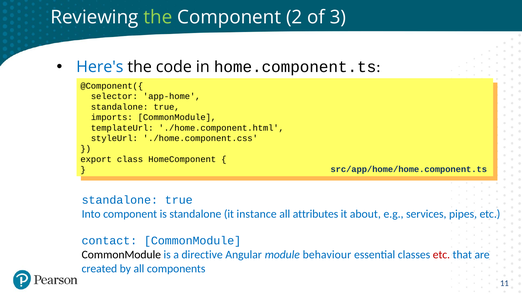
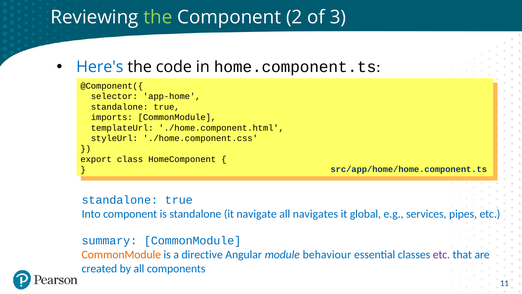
instance: instance -> navigate (257, 214)
attributes: attributes -> navigates (315, 214)
about: about -> global (365, 214)
contact: contact -> summary (109, 240)
CommonModule colour: black -> orange (121, 254)
etc colour: red -> purple (441, 254)
